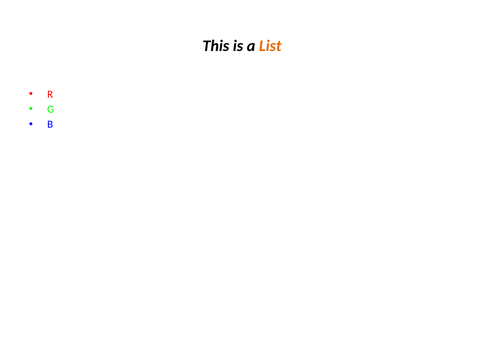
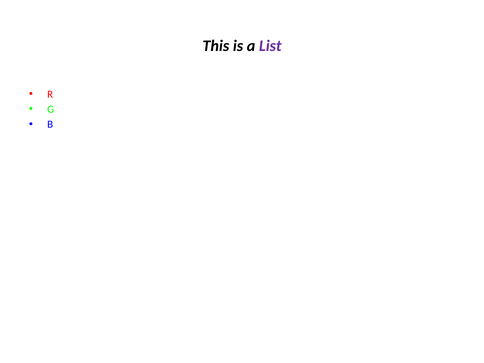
List colour: orange -> purple (270, 46)
